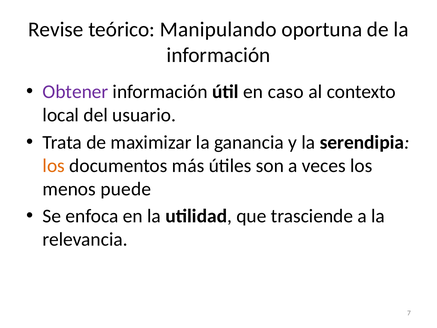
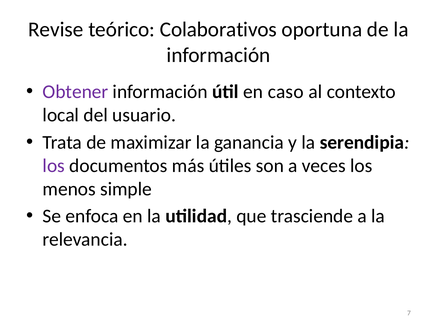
Manipulando: Manipulando -> Colaborativos (218, 30)
los colour: orange -> purple (54, 165)
puede: puede -> simple (126, 189)
